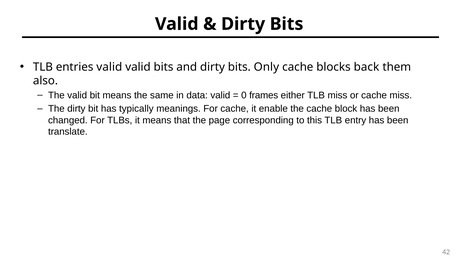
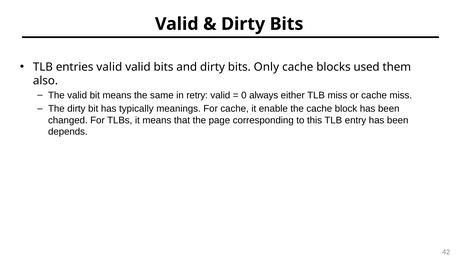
back: back -> used (367, 67)
data: data -> retry (197, 95)
frames: frames -> always (264, 95)
translate: translate -> depends (68, 132)
